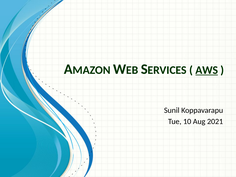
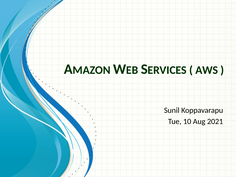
AWS underline: present -> none (207, 70)
